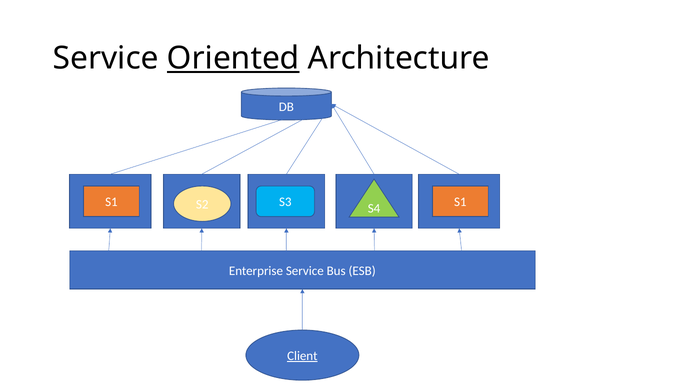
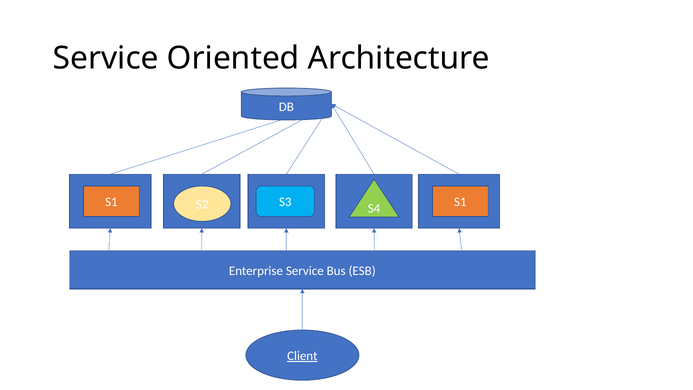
Oriented underline: present -> none (233, 58)
